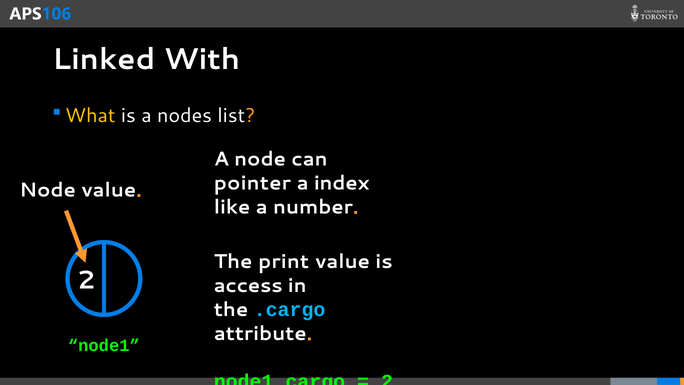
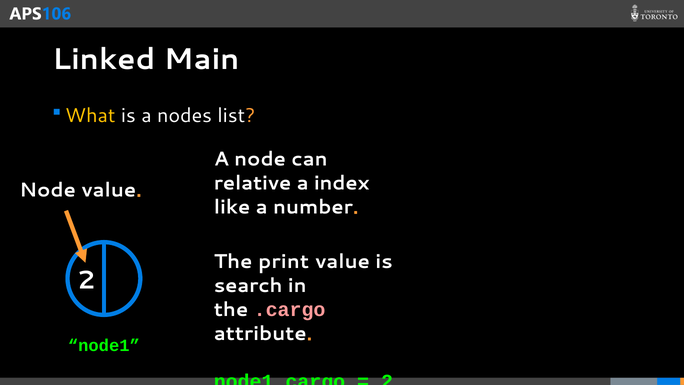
With: With -> Main (202, 59)
pointer: pointer -> relative (253, 183)
access: access -> search (248, 286)
.cargo colour: light blue -> pink (290, 310)
